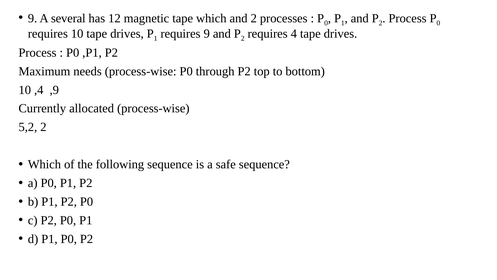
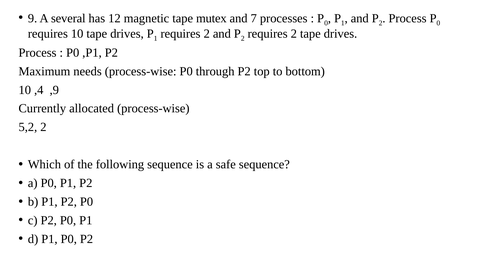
tape which: which -> mutex (211, 18)
and 2: 2 -> 7 (254, 18)
9: 9 -> 2 (207, 34)
2 requires 4: 4 -> 2 (294, 34)
